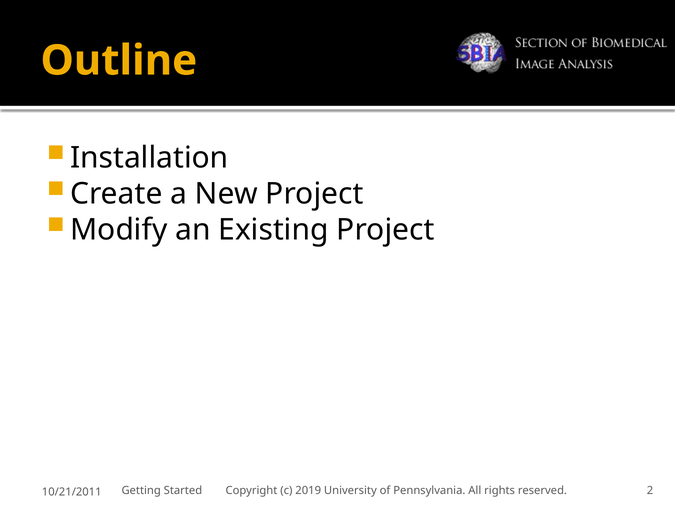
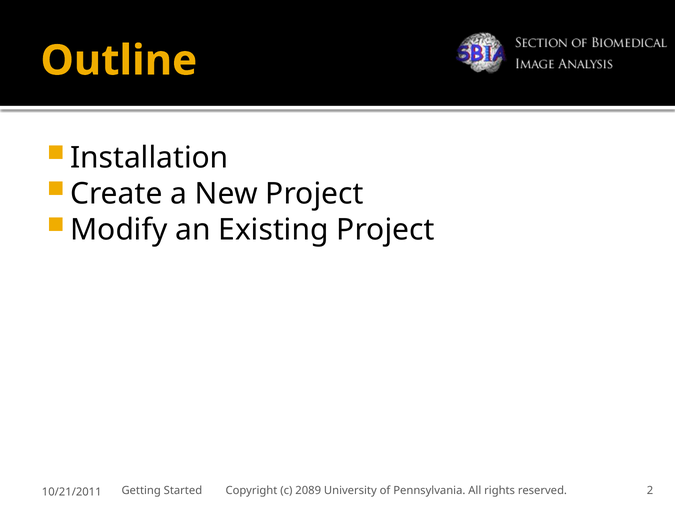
2019: 2019 -> 2089 (308, 491)
